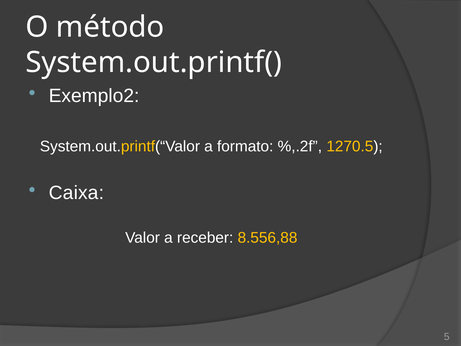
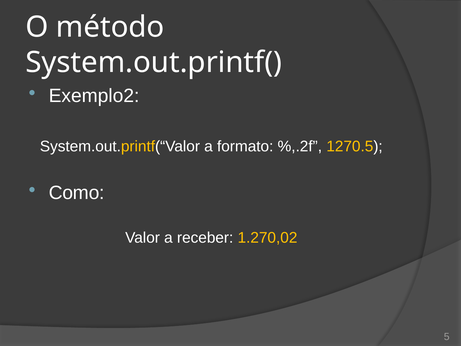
Caixa: Caixa -> Como (77, 193)
8.556,88: 8.556,88 -> 1.270,02 (267, 238)
